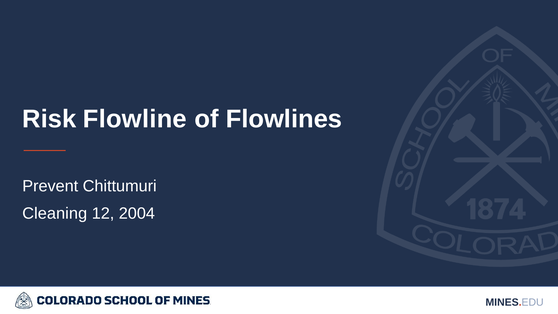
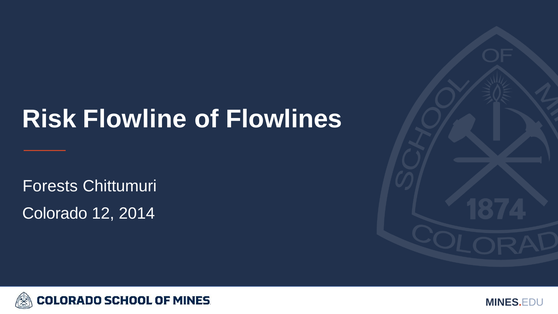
Prevent: Prevent -> Forests (50, 186)
Cleaning: Cleaning -> Colorado (55, 213)
2004: 2004 -> 2014 (137, 213)
